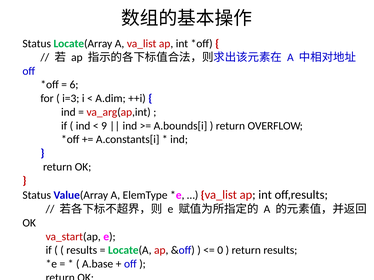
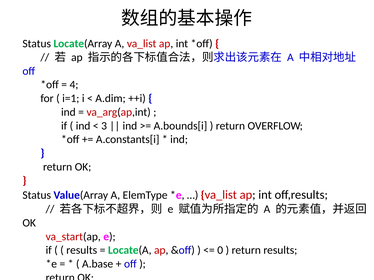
6: 6 -> 4 (74, 85)
i=3: i=3 -> i=1 (71, 99)
9: 9 -> 3 (104, 126)
